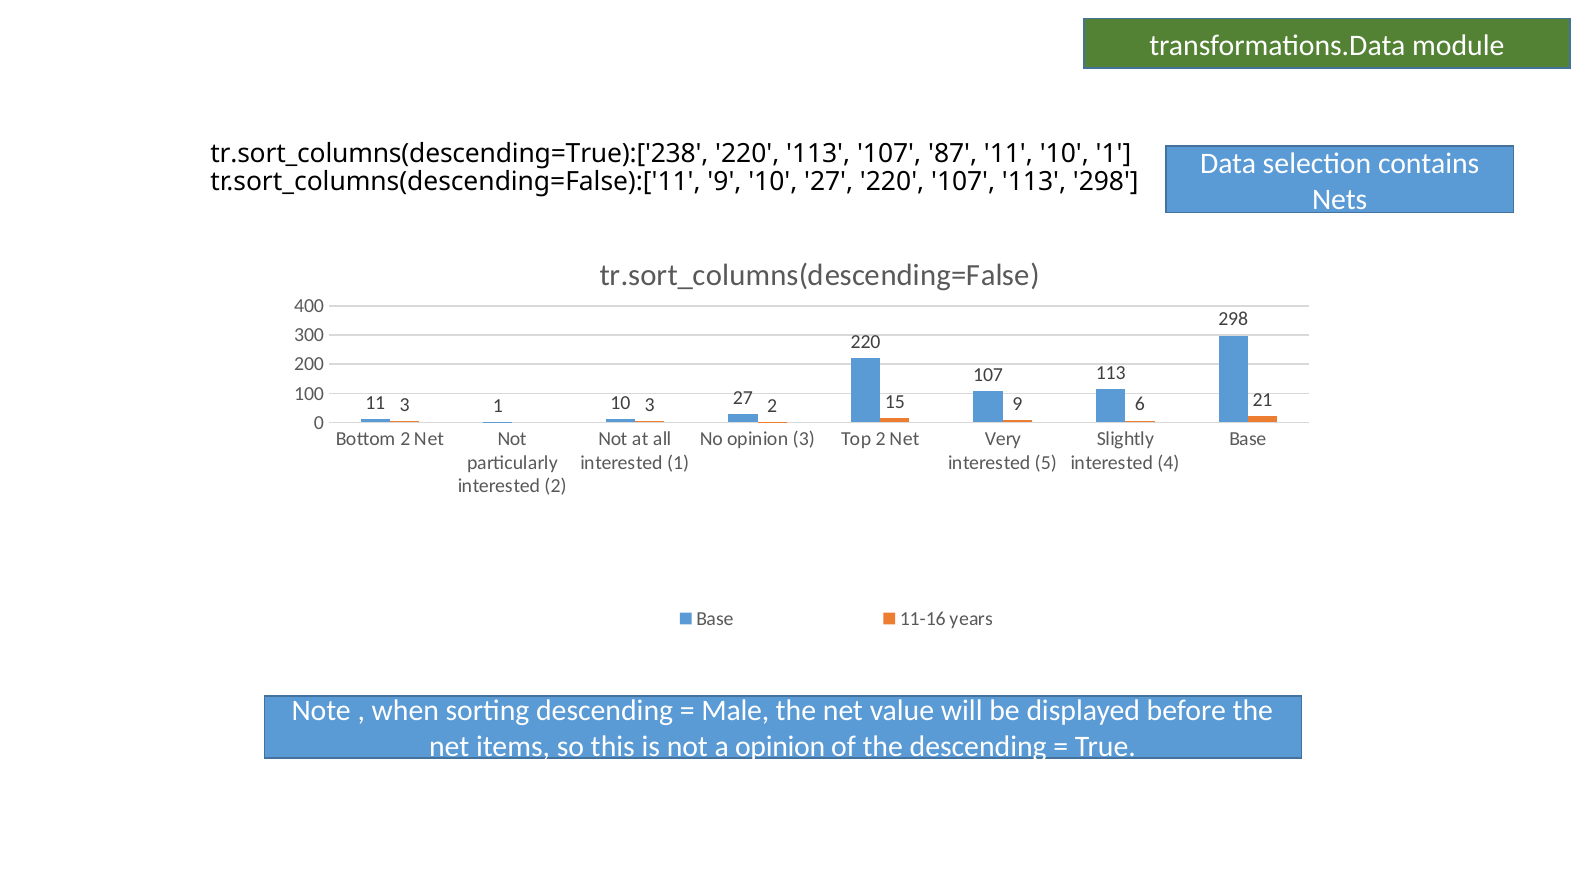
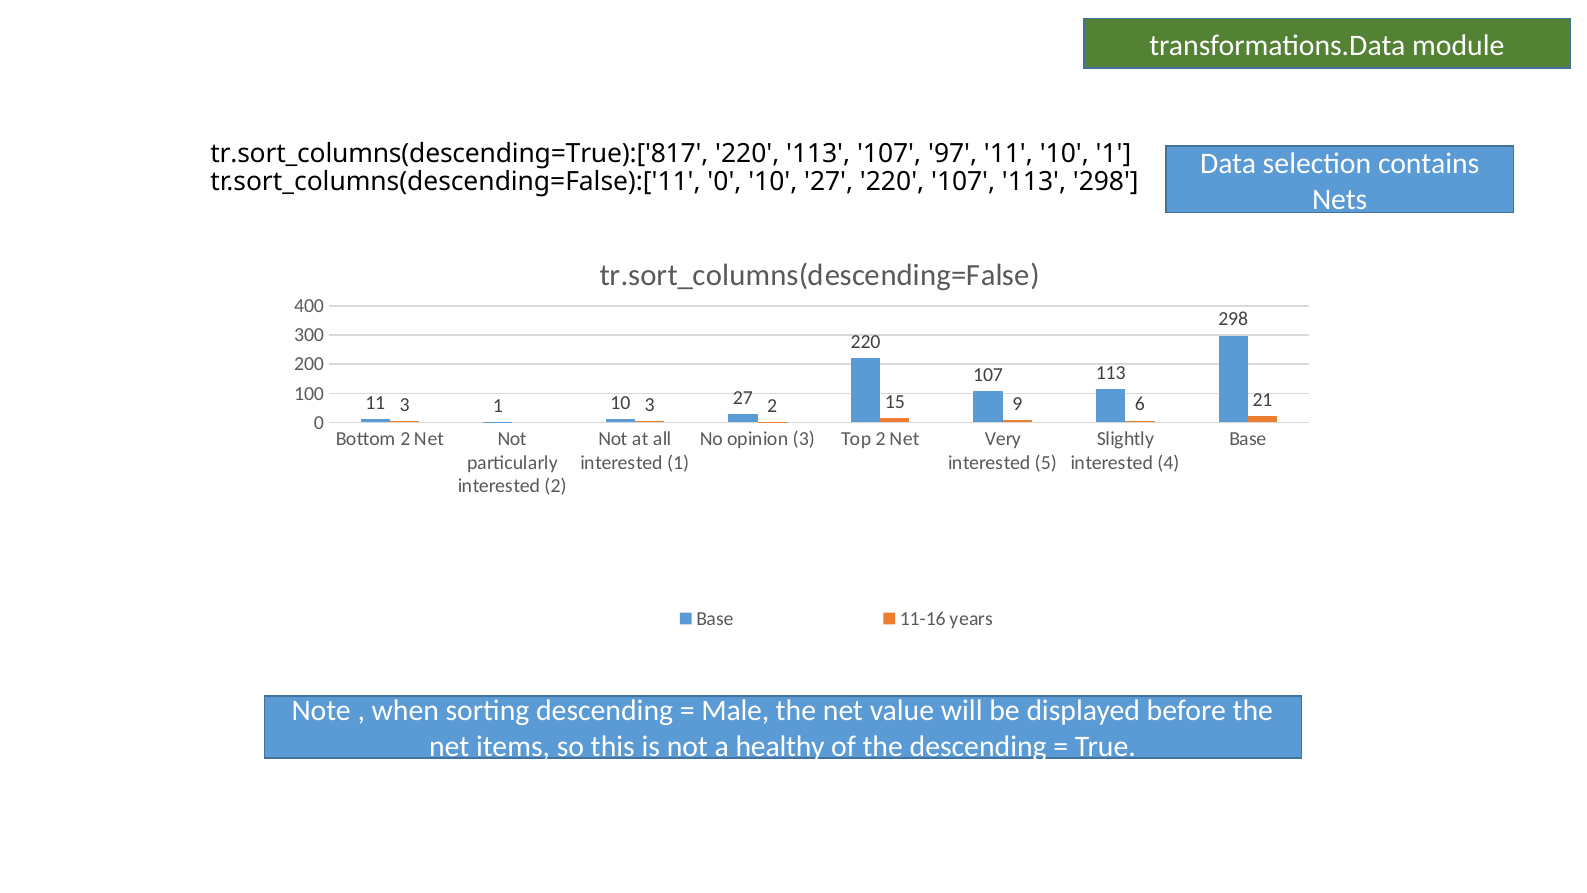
tr.sort_columns(descending=True):['238: tr.sort_columns(descending=True):['238 -> tr.sort_columns(descending=True):['817 (459, 154)
87: 87 -> 97 (953, 154)
tr.sort_columns(descending=False):['11 9: 9 -> 0 (724, 182)
a opinion: opinion -> healthy (780, 747)
